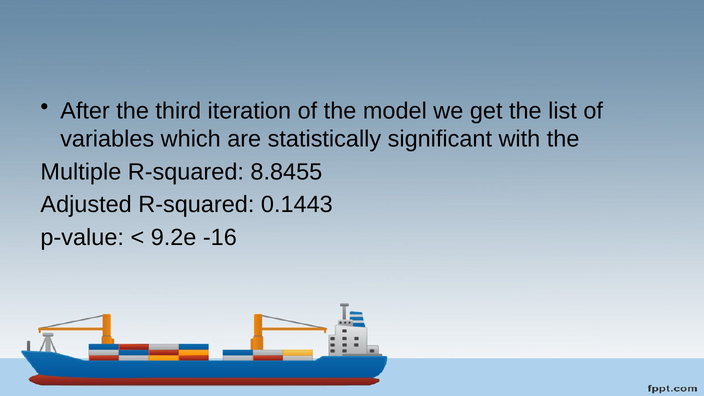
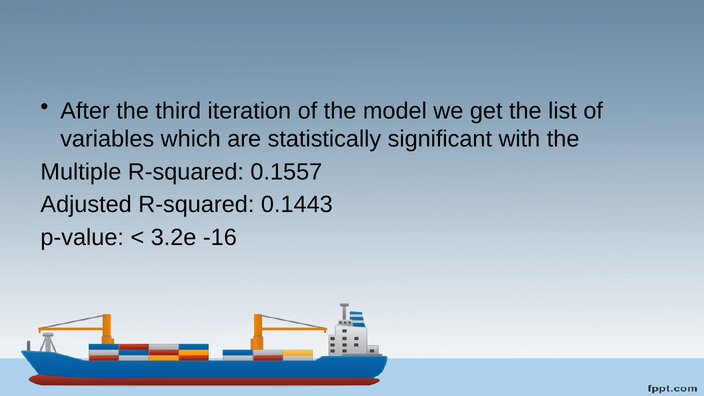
8.8455: 8.8455 -> 0.1557 (286, 172)
9.2e: 9.2e -> 3.2e (174, 238)
